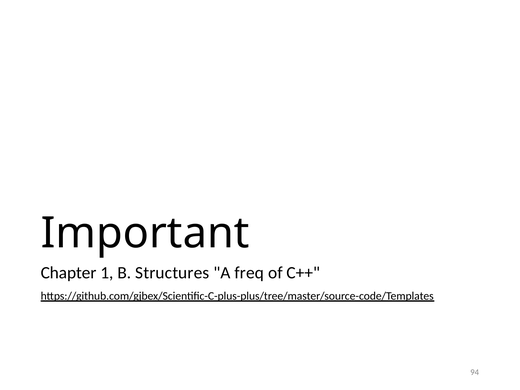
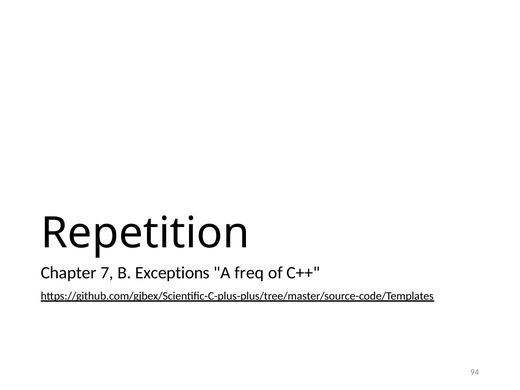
Important: Important -> Repetition (145, 233)
1: 1 -> 7 (107, 273)
Structures: Structures -> Exceptions (172, 273)
